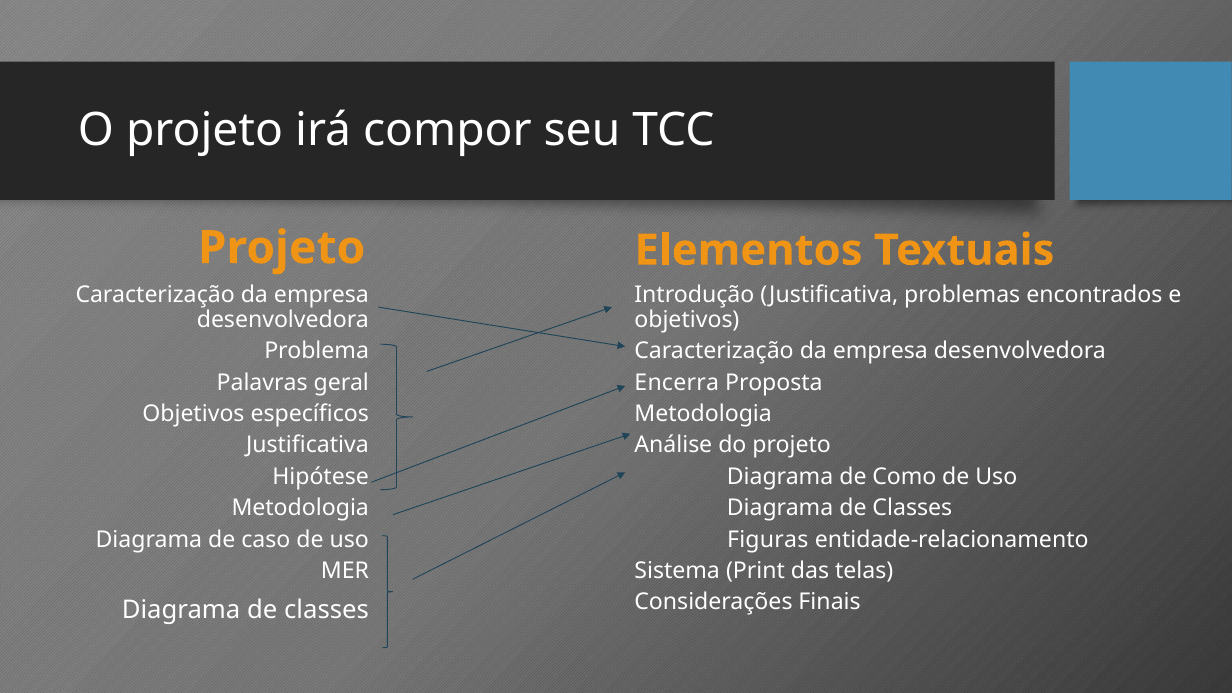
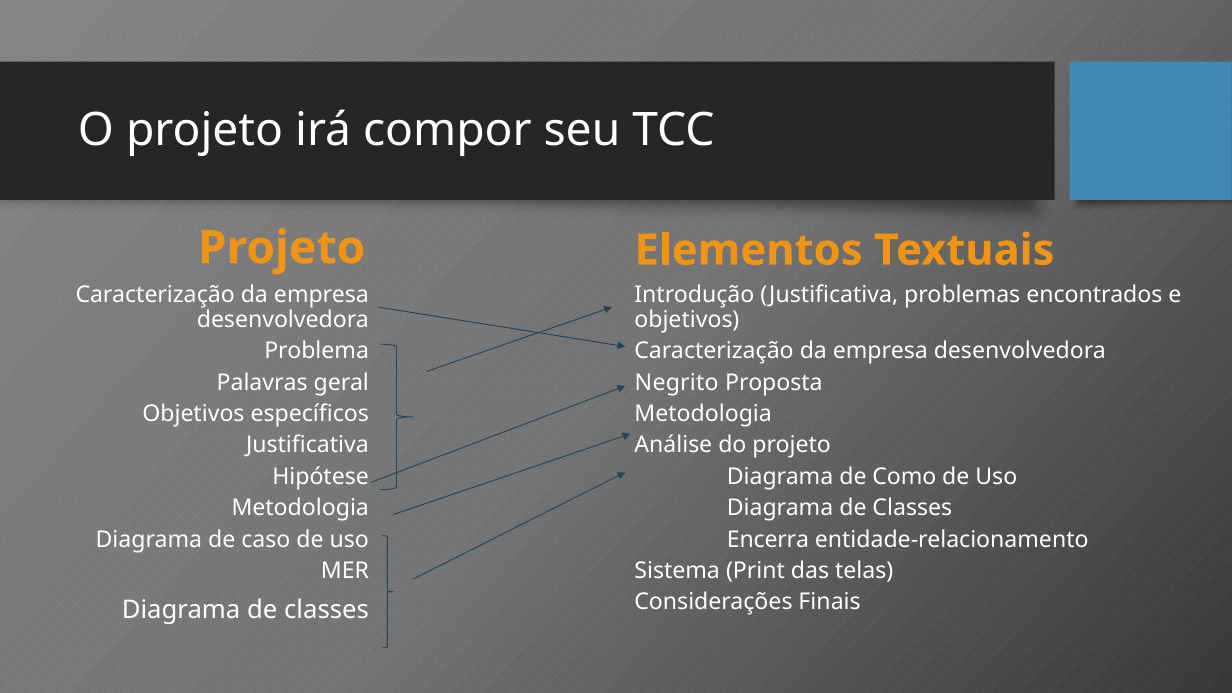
Encerra: Encerra -> Negrito (677, 383)
Figuras: Figuras -> Encerra (768, 539)
